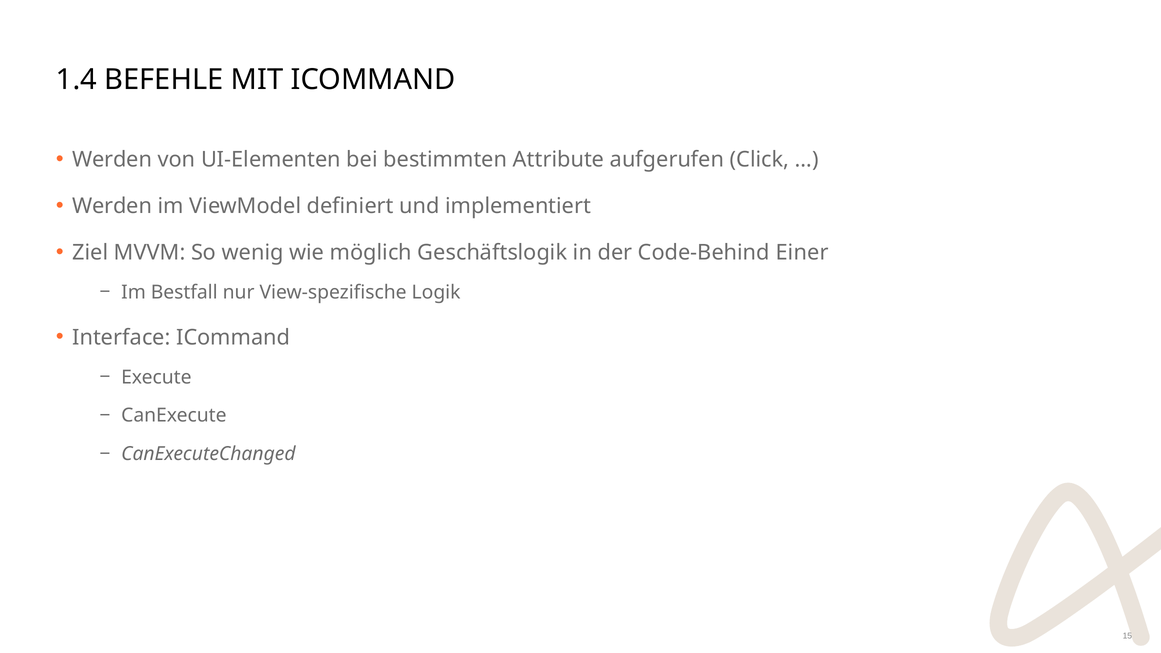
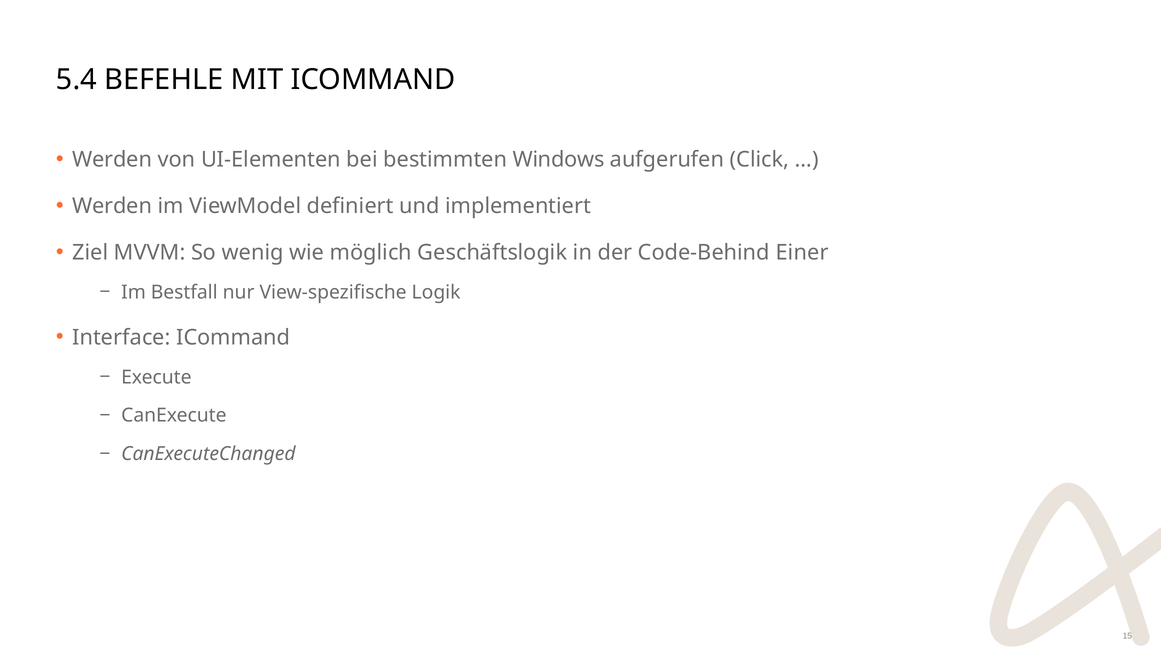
1.4: 1.4 -> 5.4 (76, 80)
Attribute: Attribute -> Windows (559, 160)
